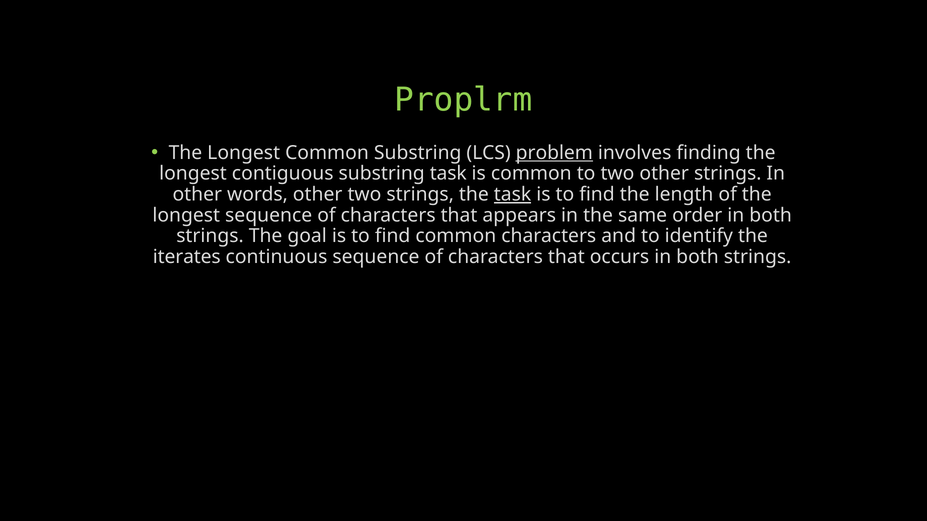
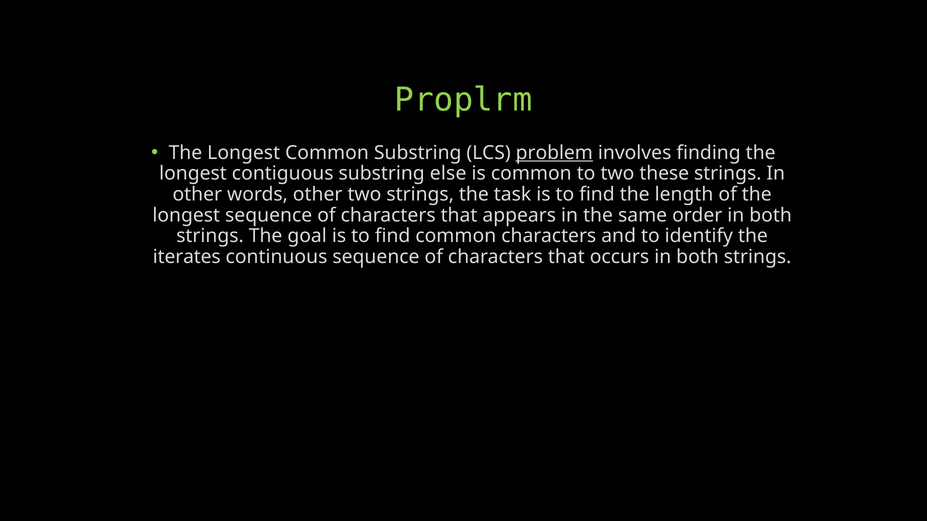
substring task: task -> else (448, 174)
two other: other -> these (664, 174)
task underline: present -> none (513, 195)
